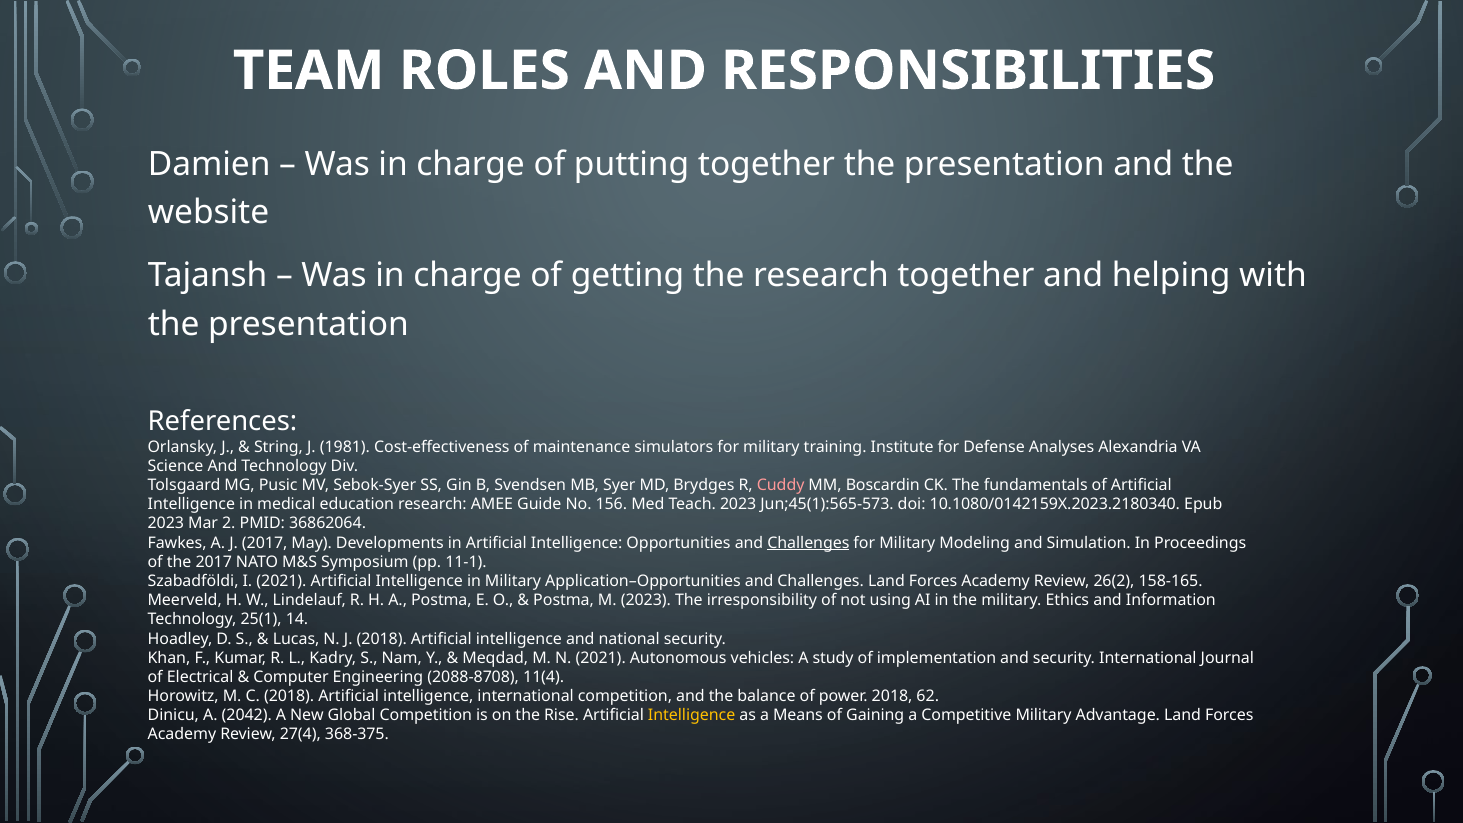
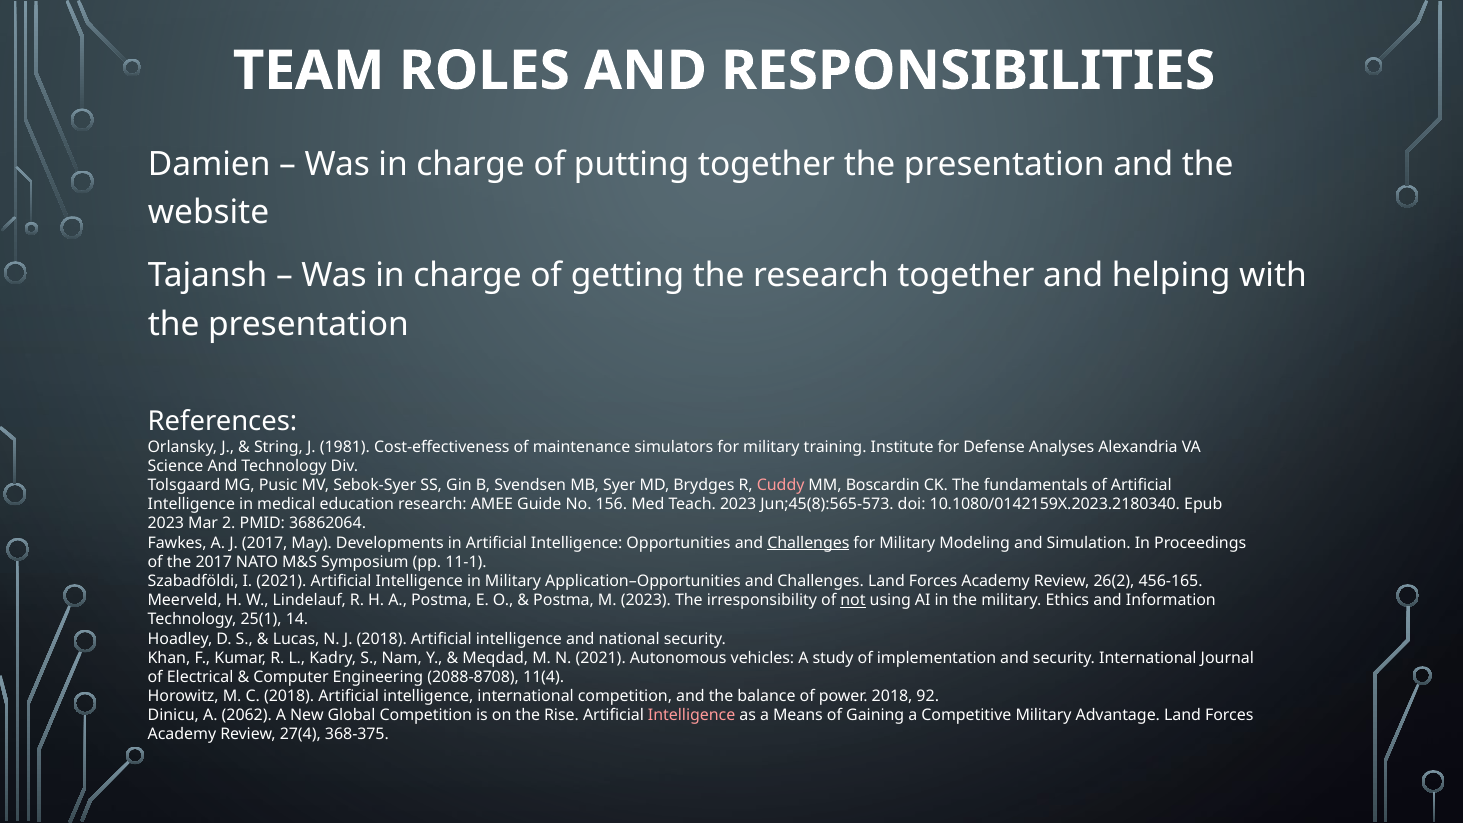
Jun;45(1):565-573: Jun;45(1):565-573 -> Jun;45(8):565-573 (827, 504)
158-165: 158-165 -> 456-165 (1171, 581)
not underline: none -> present (853, 600)
62: 62 -> 92 (928, 696)
2042: 2042 -> 2062 (247, 715)
Intelligence colour: yellow -> pink (692, 715)
